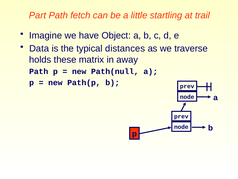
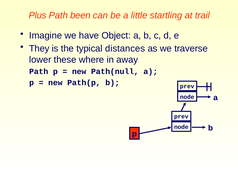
Part: Part -> Plus (38, 15)
fetch: fetch -> been (80, 15)
Data: Data -> They (39, 48)
holds: holds -> lower (40, 59)
matrix: matrix -> where (92, 59)
